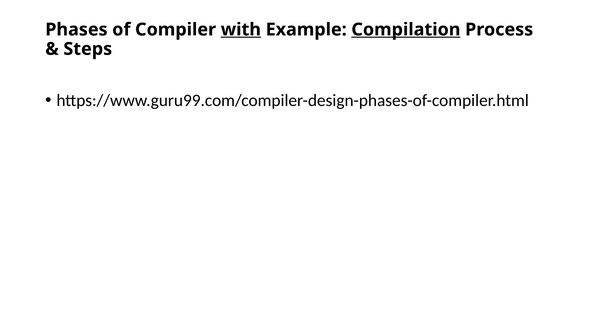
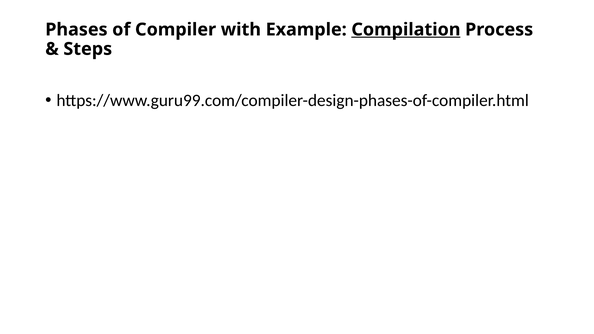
with underline: present -> none (241, 30)
